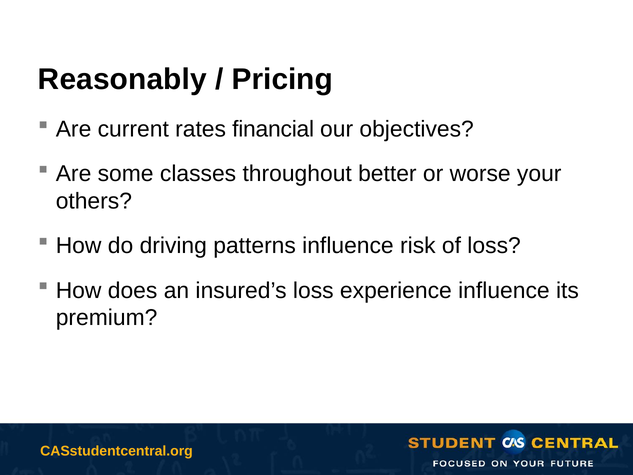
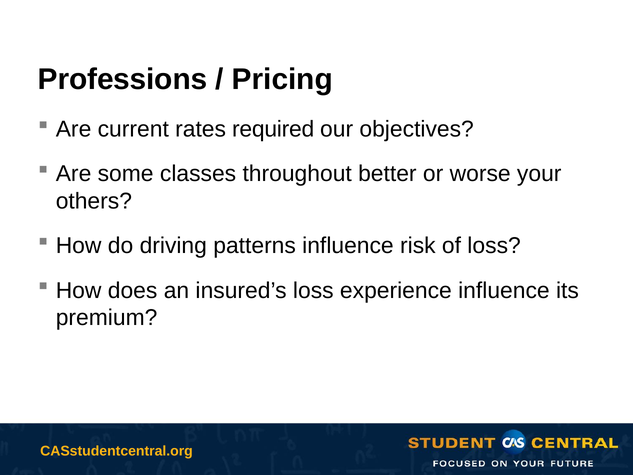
Reasonably: Reasonably -> Professions (123, 79)
financial: financial -> required (273, 129)
